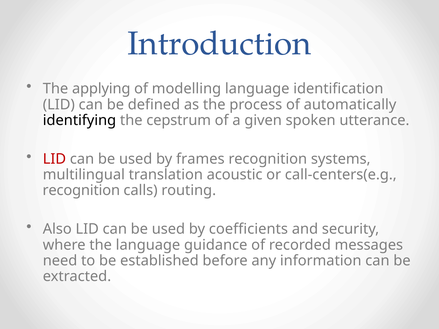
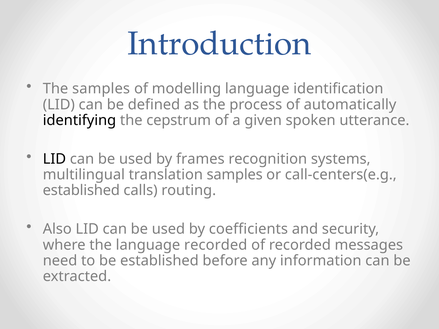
The applying: applying -> samples (101, 89)
LID colour: red -> black (54, 159)
translation acoustic: acoustic -> samples (235, 175)
recognition: recognition -> established (81, 191)
language guidance: guidance -> recorded (216, 245)
